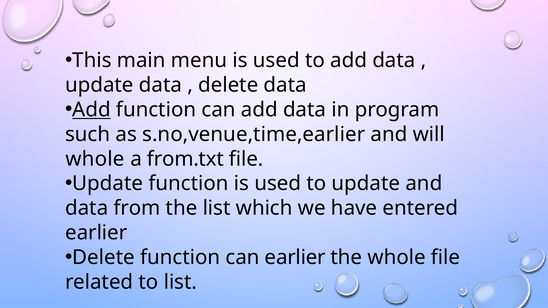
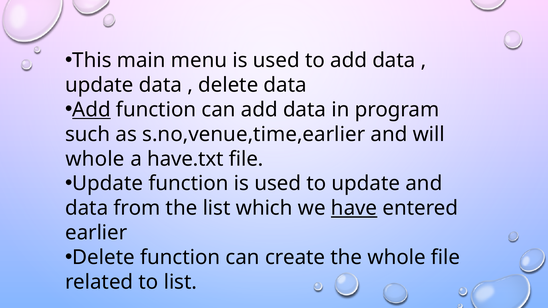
from.txt: from.txt -> have.txt (185, 159)
have underline: none -> present (354, 208)
can earlier: earlier -> create (295, 258)
